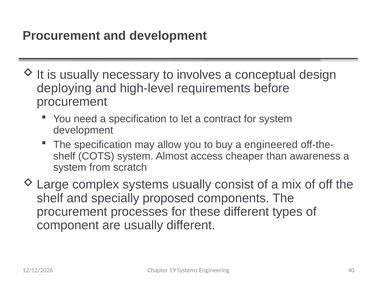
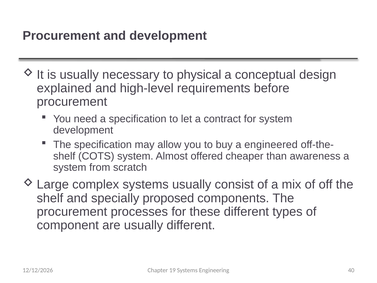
involves: involves -> physical (199, 75)
deploying: deploying -> explained (64, 88)
access: access -> offered (207, 156)
